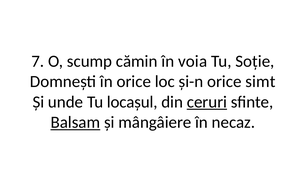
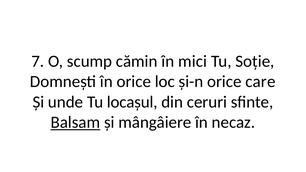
voia: voia -> mici (193, 61)
simt: simt -> care (260, 82)
ceruri underline: present -> none (207, 102)
